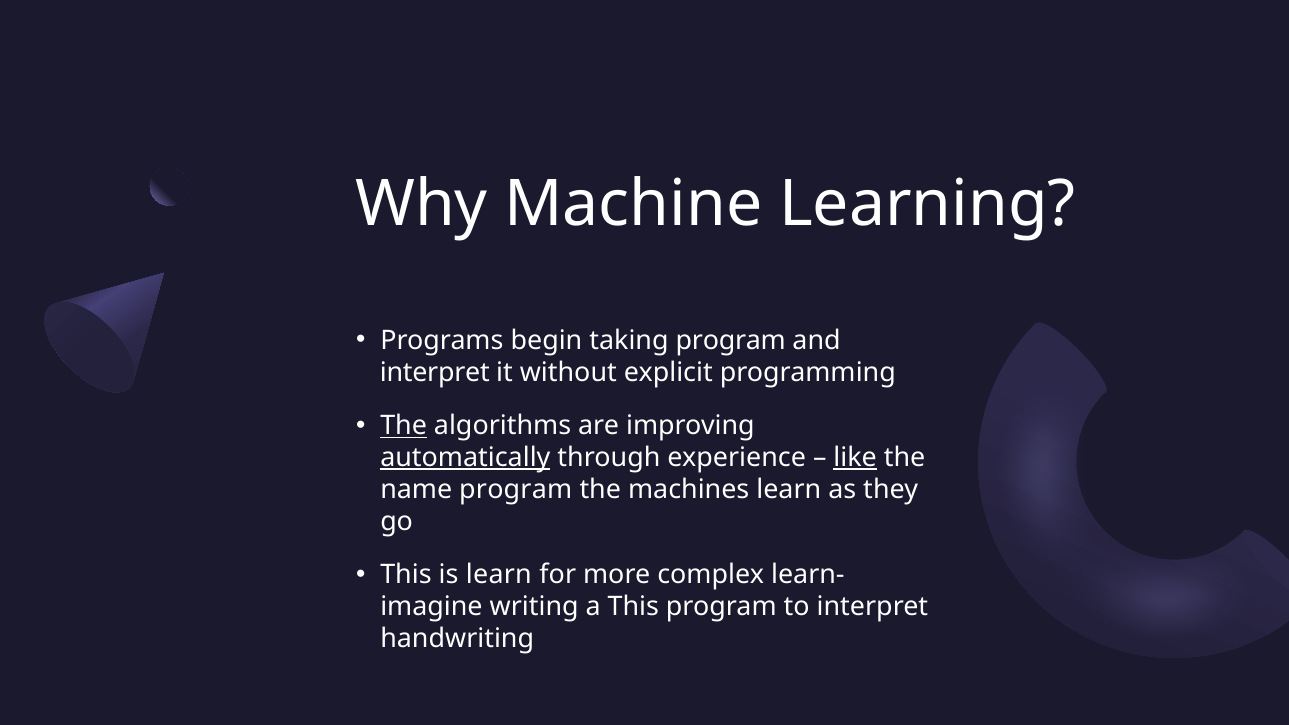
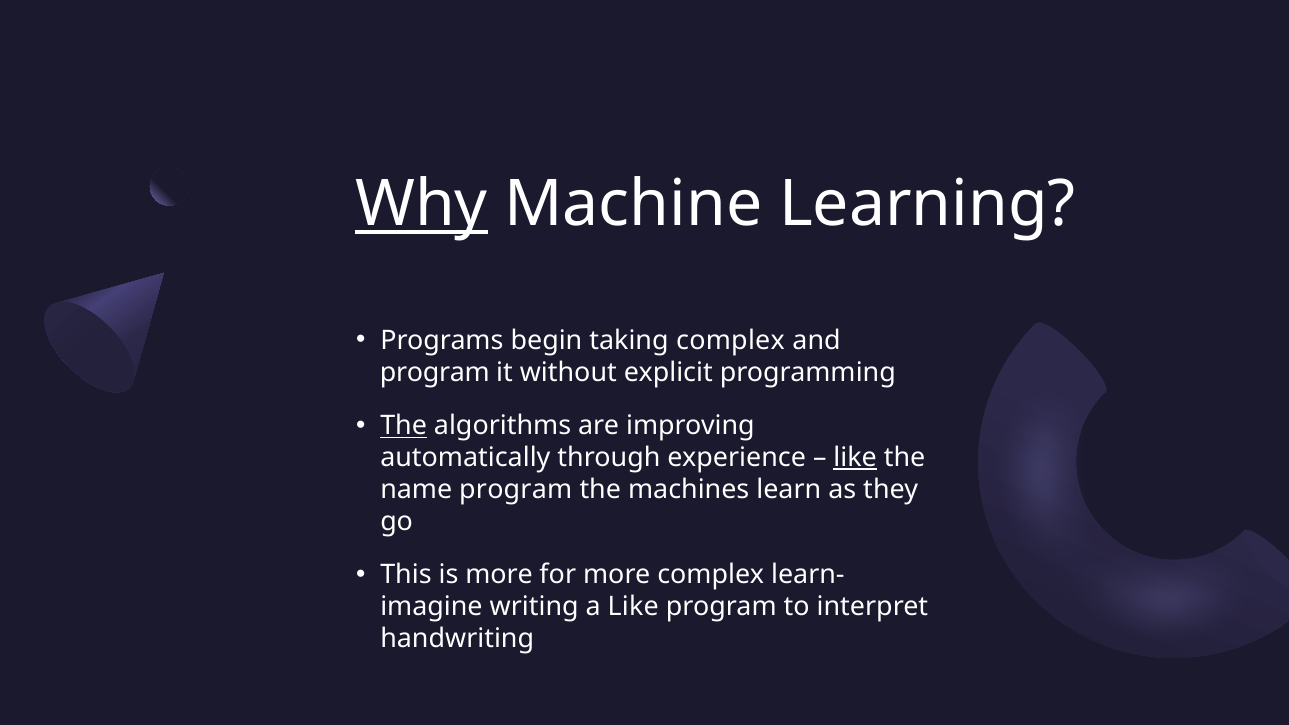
Why underline: none -> present (421, 204)
taking program: program -> complex (731, 340)
interpret: interpret -> program (435, 372)
automatically underline: present -> none (465, 458)
is learn: learn -> more (499, 575)
a This: This -> Like (633, 607)
